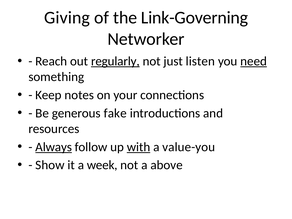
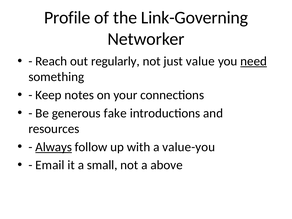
Giving: Giving -> Profile (67, 18)
regularly underline: present -> none (115, 61)
listen: listen -> value (200, 61)
with underline: present -> none (139, 147)
Show: Show -> Email (50, 165)
week: week -> small (102, 165)
